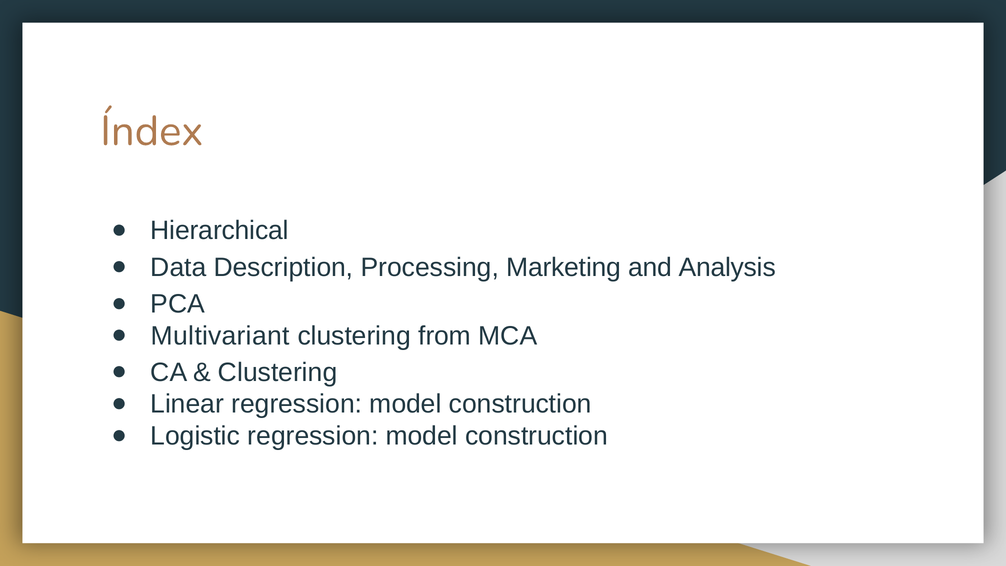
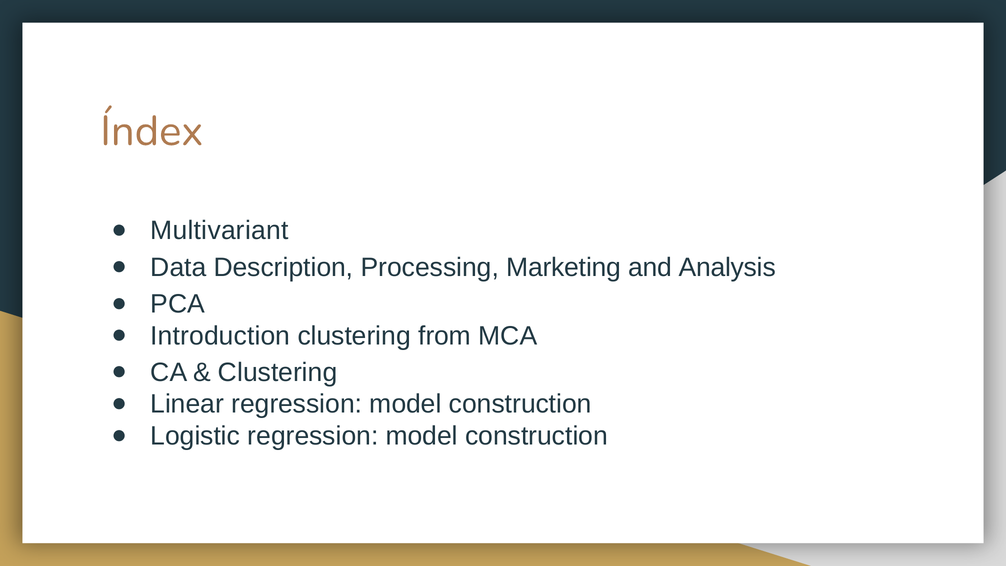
Hierarchical: Hierarchical -> Multivariant (219, 231)
Multivariant: Multivariant -> Introduction (220, 336)
